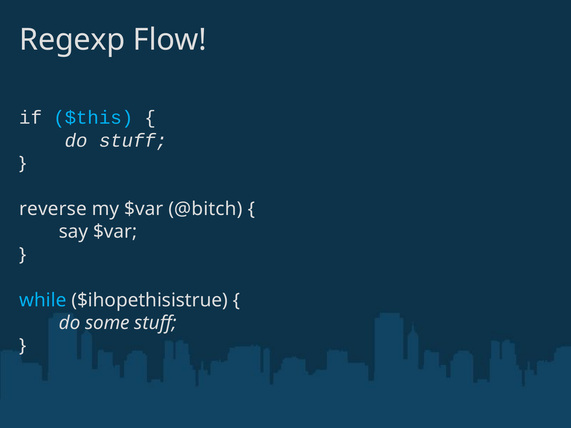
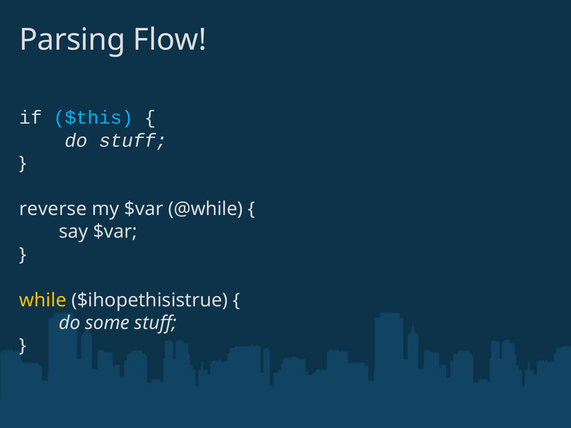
Regexp: Regexp -> Parsing (72, 40)
@bitch: @bitch -> @while (206, 209)
while colour: light blue -> yellow (43, 300)
